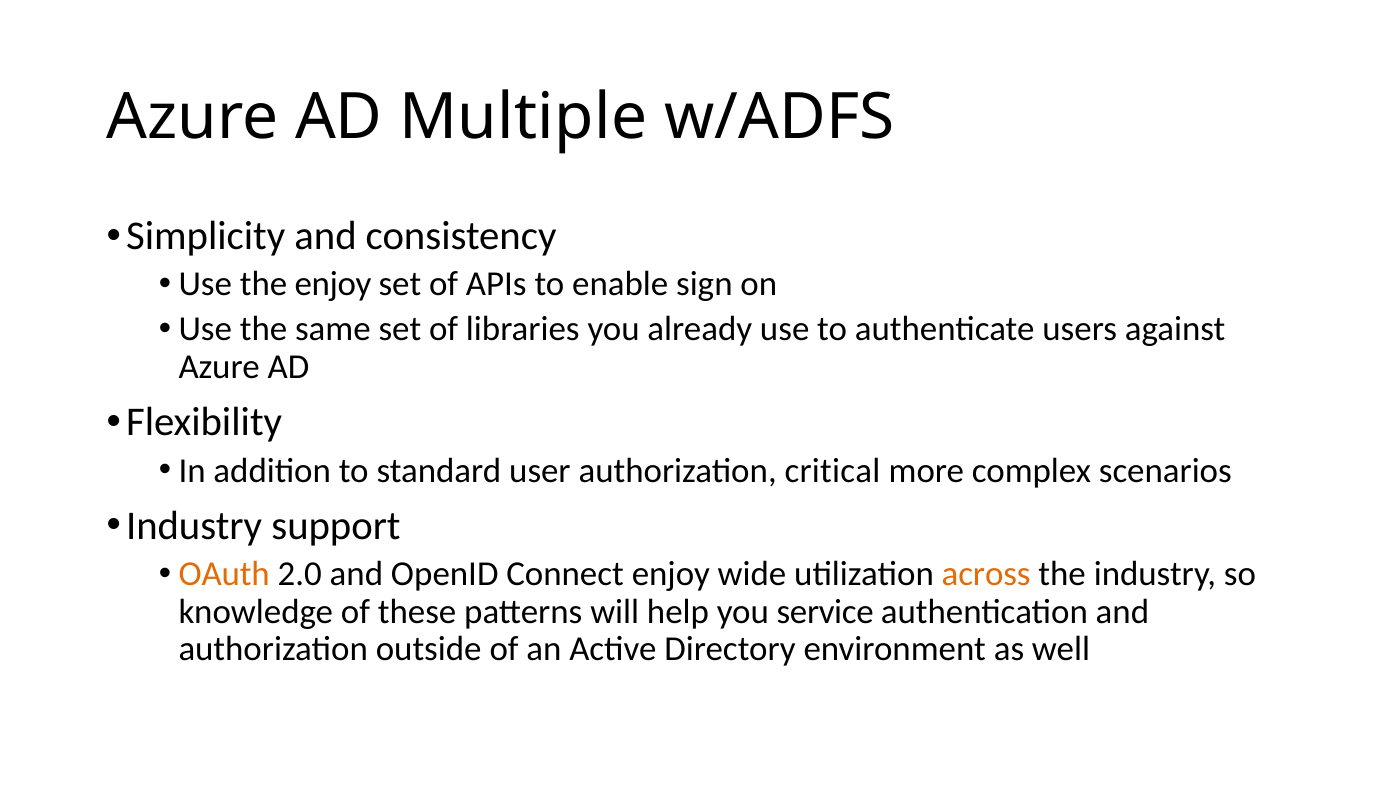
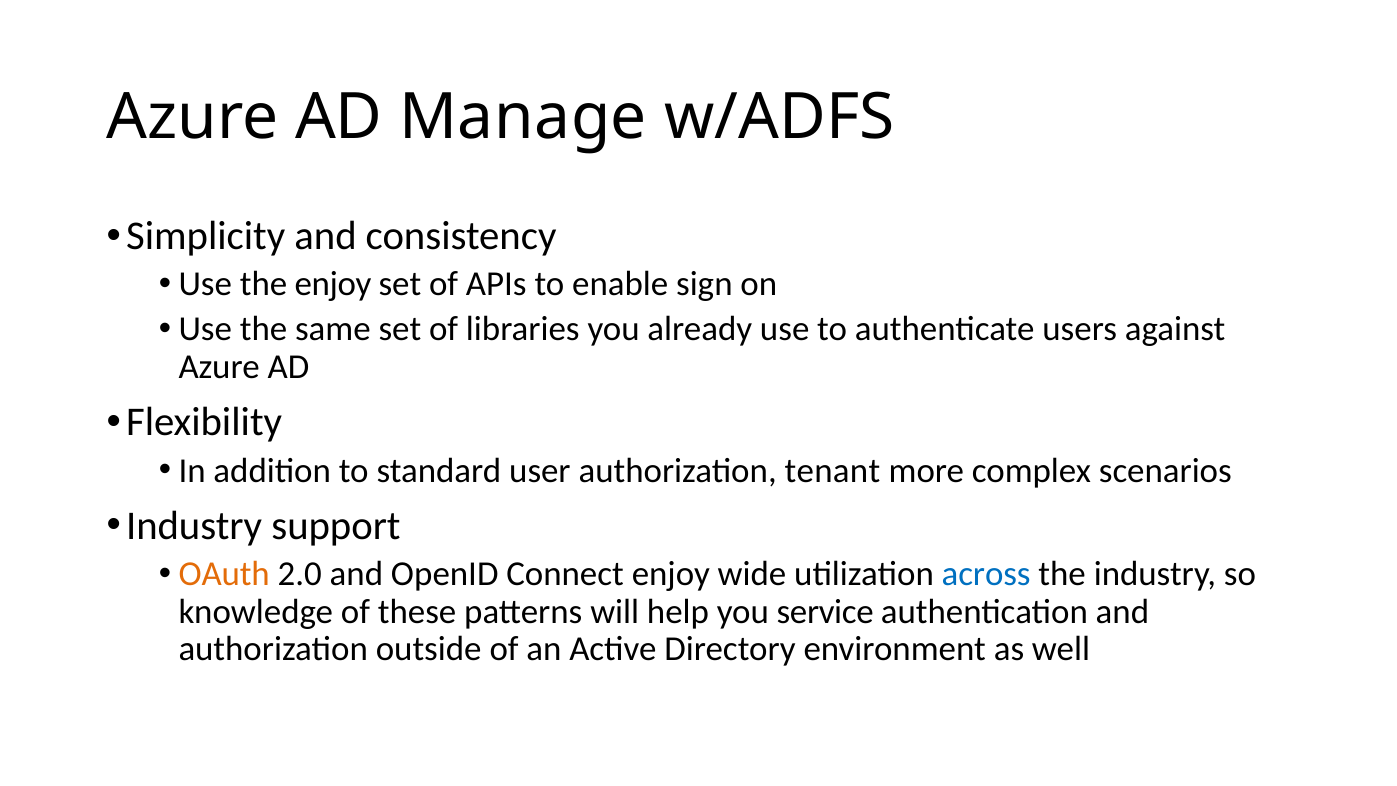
Multiple: Multiple -> Manage (523, 117)
critical: critical -> tenant (832, 470)
across colour: orange -> blue (986, 574)
